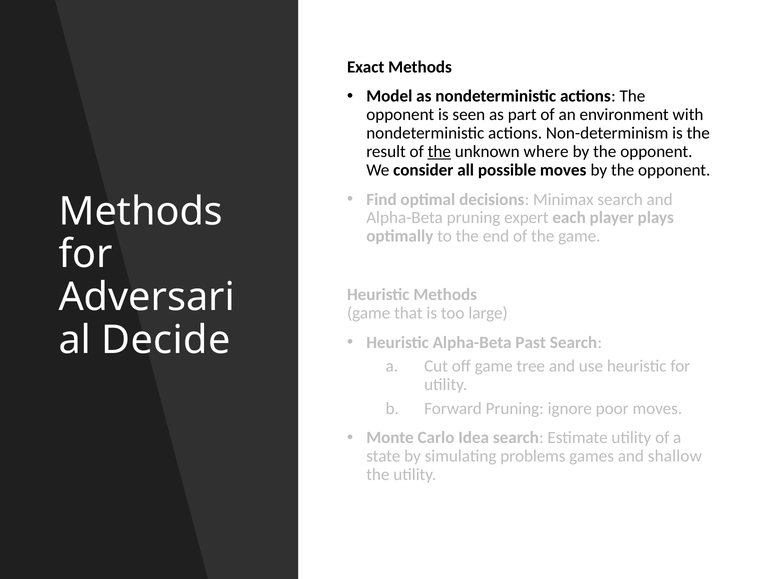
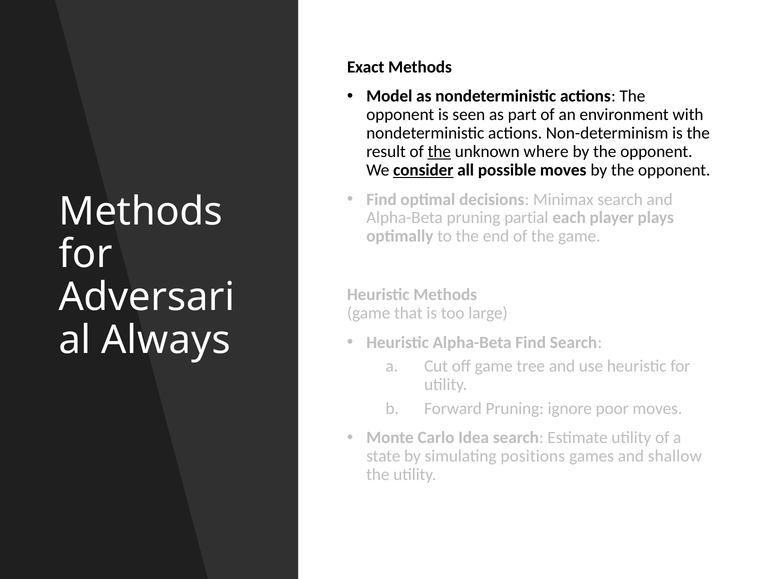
consider underline: none -> present (423, 170)
expert: expert -> partial (526, 218)
Decide: Decide -> Always (166, 340)
Alpha-Beta Past: Past -> Find (531, 342)
problems: problems -> positions (533, 456)
